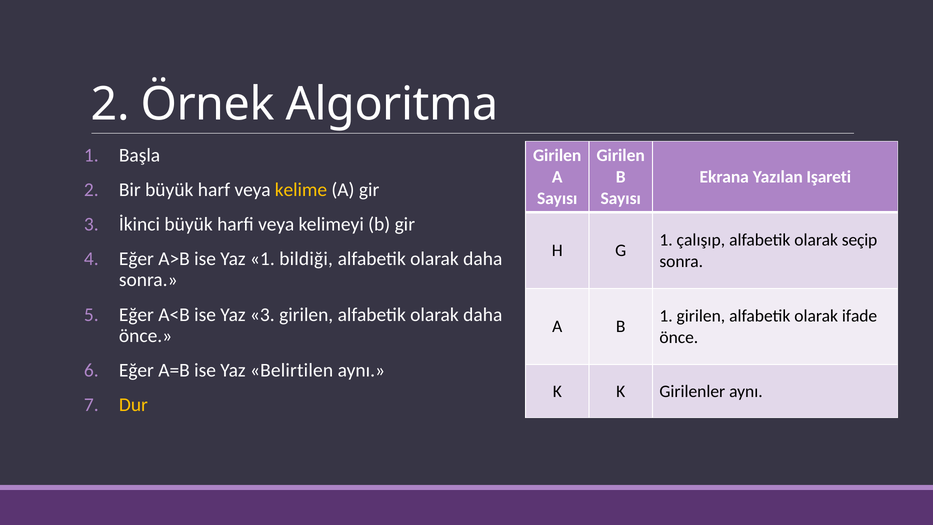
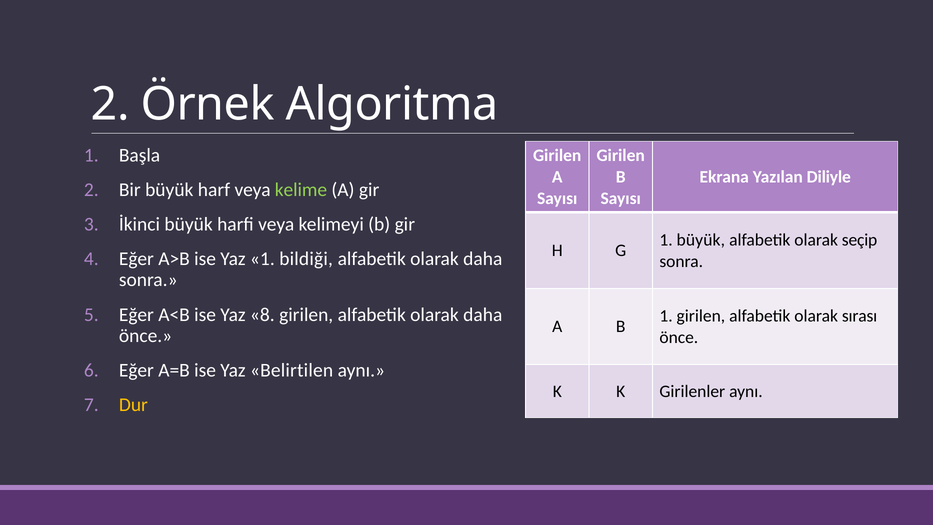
Işareti: Işareti -> Diliyle (829, 177)
kelime colour: yellow -> light green (301, 190)
1 çalışıp: çalışıp -> büyük (701, 240)
Yaz 3: 3 -> 8 (262, 315)
ifade: ifade -> sırası (860, 316)
